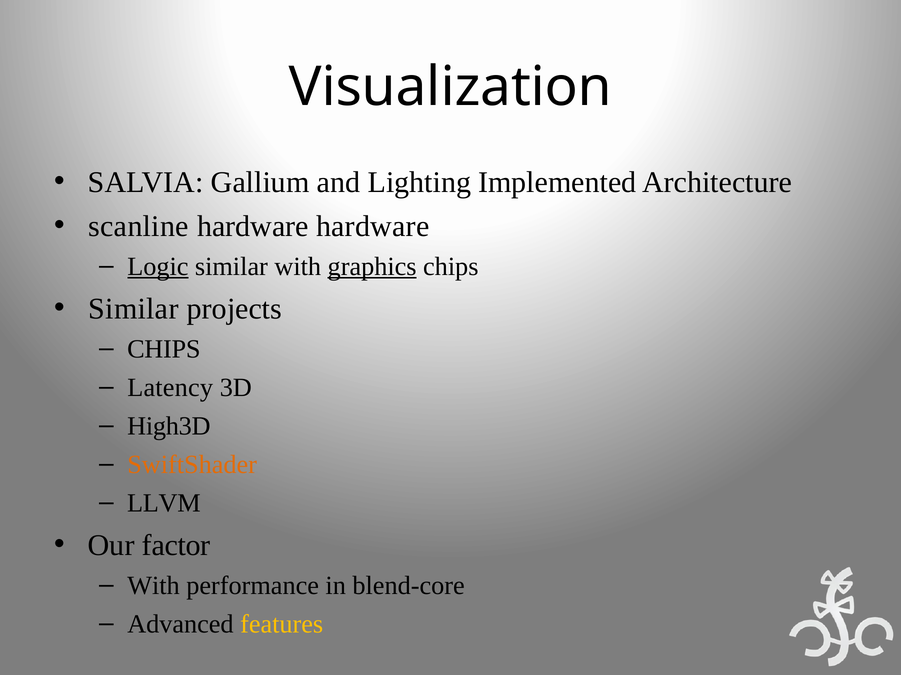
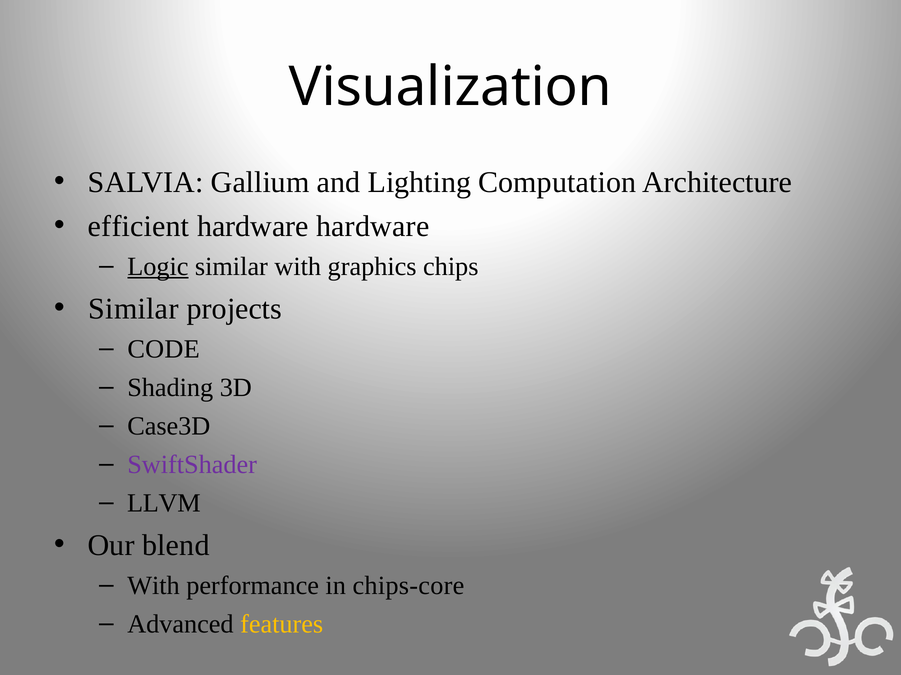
Implemented: Implemented -> Computation (557, 182)
scanline: scanline -> efficient (139, 226)
graphics underline: present -> none (372, 267)
CHIPS: CHIPS -> CODE (164, 350)
Latency: Latency -> Shading (170, 388)
High3D: High3D -> Case3D (169, 427)
SwiftShader colour: orange -> purple (192, 465)
factor: factor -> blend (176, 546)
blend-core: blend-core -> chips-core (408, 586)
